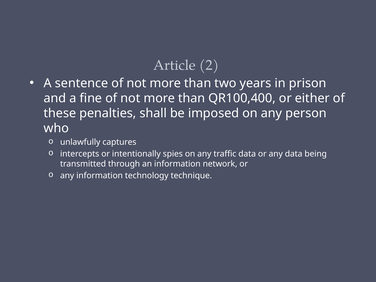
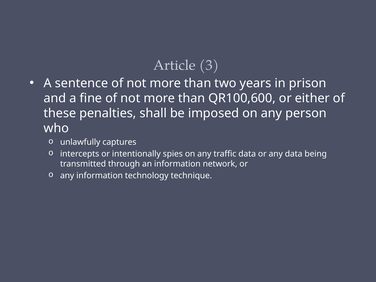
2: 2 -> 3 (209, 65)
QR100,400: QR100,400 -> QR100,600 (242, 98)
